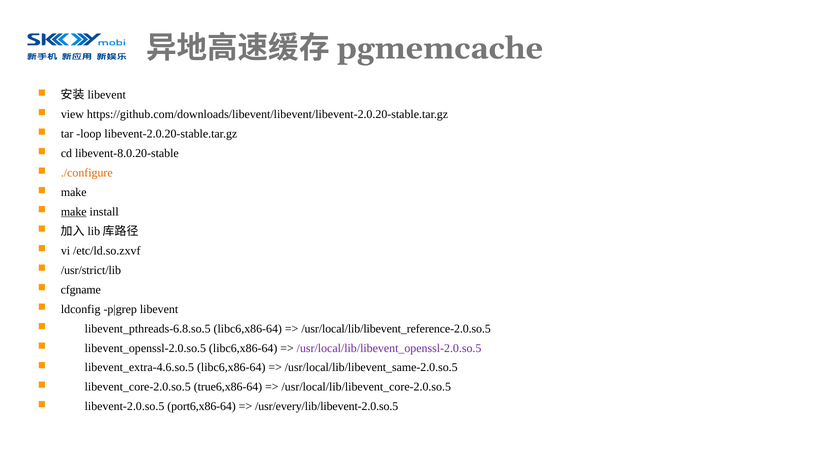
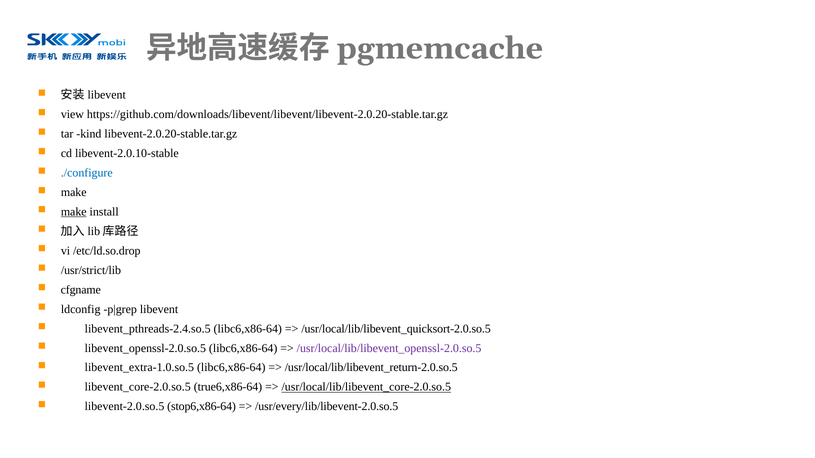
loop: loop -> kind (89, 134)
libevent-8.0.20-stable: libevent-8.0.20-stable -> libevent-2.0.10-stable (127, 154)
./configure colour: orange -> blue (87, 173)
/etc/ld.so.zxvf: /etc/ld.so.zxvf -> /etc/ld.so.drop (107, 251)
libevent_pthreads-6.8.so.5: libevent_pthreads-6.8.so.5 -> libevent_pthreads-2.4.so.5 (148, 329)
/usr/local/lib/libevent_reference-2.0.so.5: /usr/local/lib/libevent_reference-2.0.so.5 -> /usr/local/lib/libevent_quicksort-2.0.so.5 (396, 329)
libevent_extra-4.6.so.5: libevent_extra-4.6.so.5 -> libevent_extra-1.0.so.5 (139, 368)
/usr/local/lib/libevent_same-2.0.so.5: /usr/local/lib/libevent_same-2.0.so.5 -> /usr/local/lib/libevent_return-2.0.so.5 (371, 368)
/usr/local/lib/libevent_core-2.0.so.5 underline: none -> present (366, 387)
port6,x86-64: port6,x86-64 -> stop6,x86-64 (202, 407)
